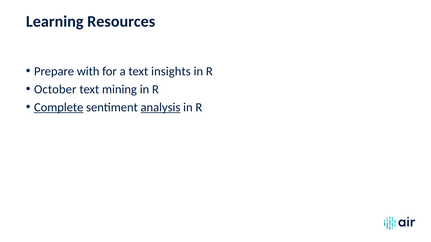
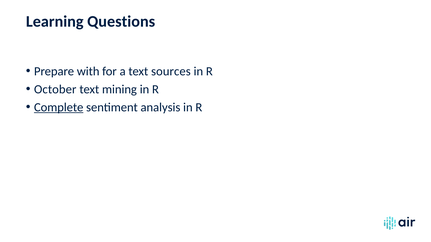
Resources: Resources -> Questions (121, 22)
insights: insights -> sources (171, 71)
analysis underline: present -> none (160, 107)
